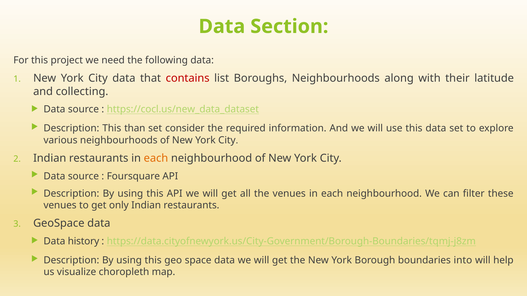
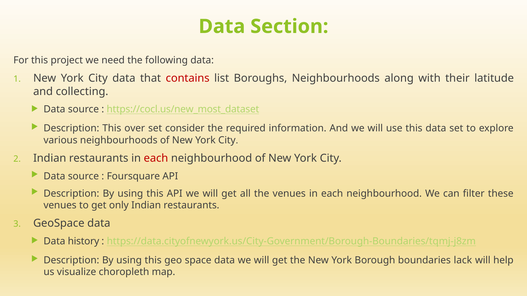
https://cocl.us/new_data_dataset: https://cocl.us/new_data_dataset -> https://cocl.us/new_most_dataset (183, 110)
than: than -> over (135, 129)
each colour: orange -> red (156, 158)
into: into -> lack (463, 261)
